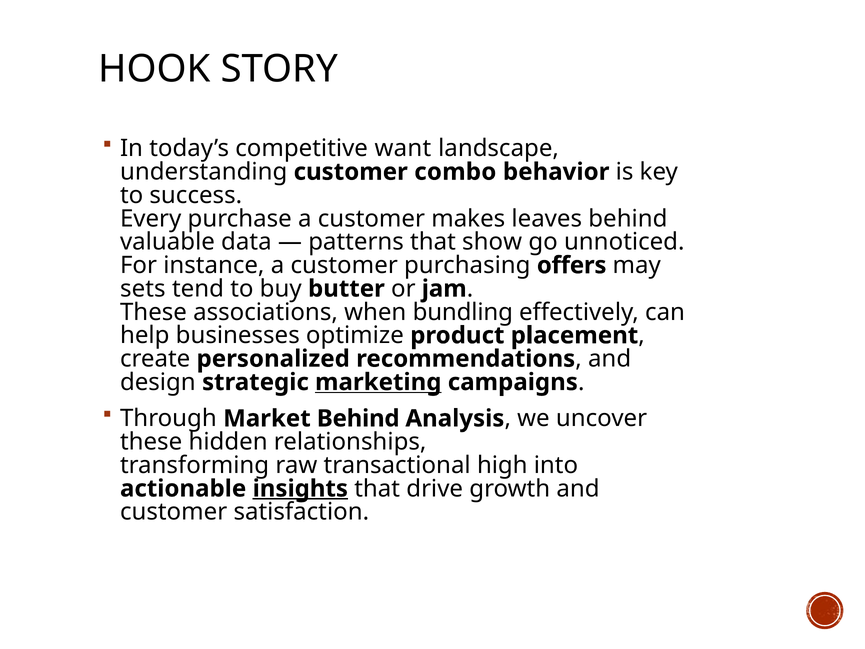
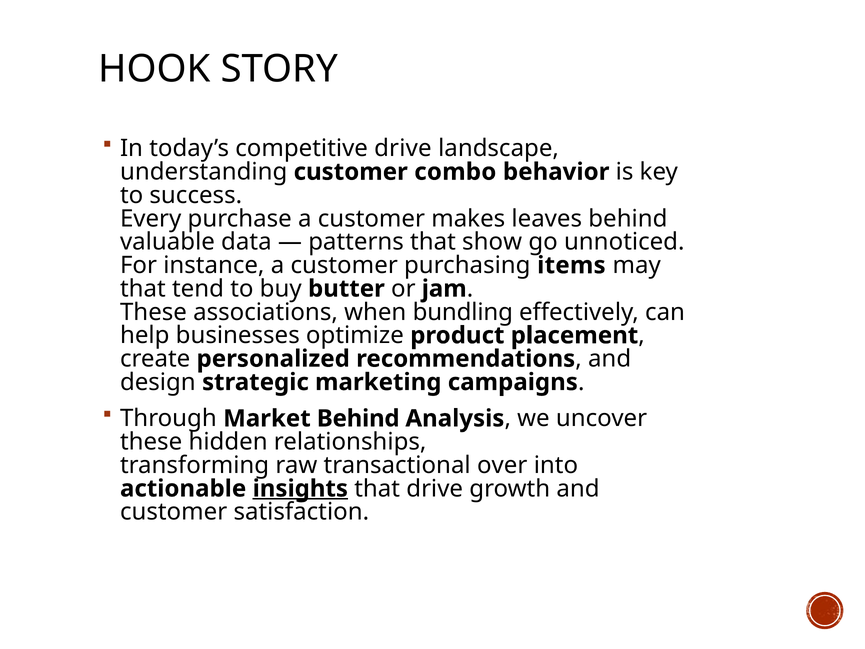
competitive want: want -> drive (403, 148)
offers: offers -> items (571, 265)
sets: sets -> that (143, 289)
marketing underline: present -> none (378, 382)
high: high -> over (502, 465)
